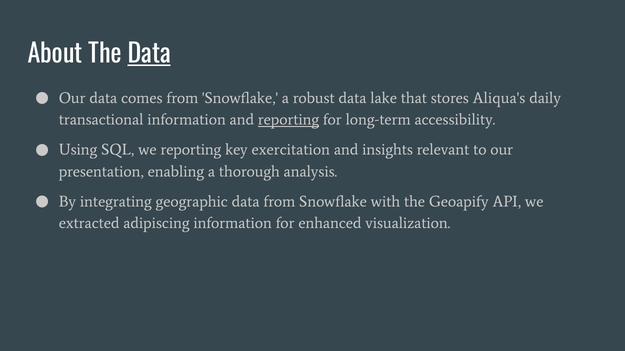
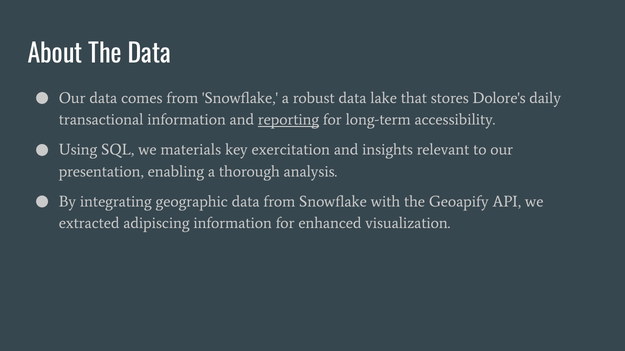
Data underline: present -> none (149, 54)
Aliqua's: Aliqua's -> Dolore's (499, 98)
we reporting: reporting -> materials (191, 150)
